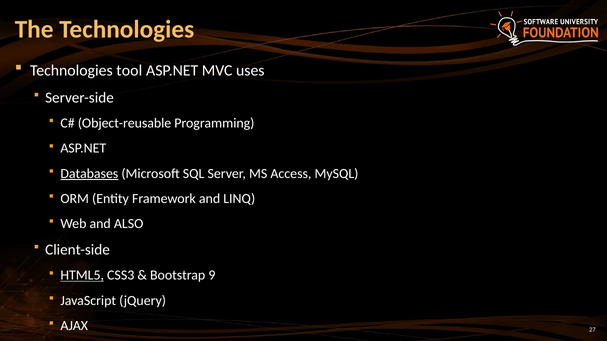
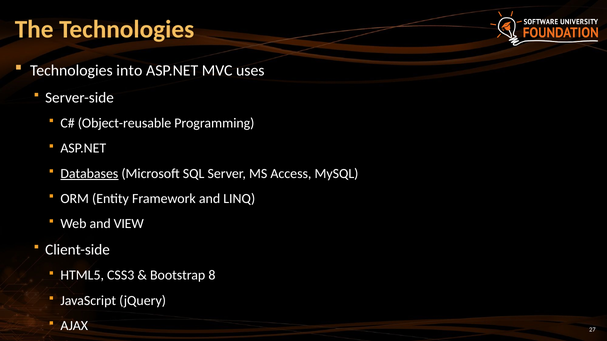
tool: tool -> into (129, 71)
ALSO: ALSO -> VIEW (129, 224)
HTML5 underline: present -> none (82, 276)
9: 9 -> 8 (212, 276)
